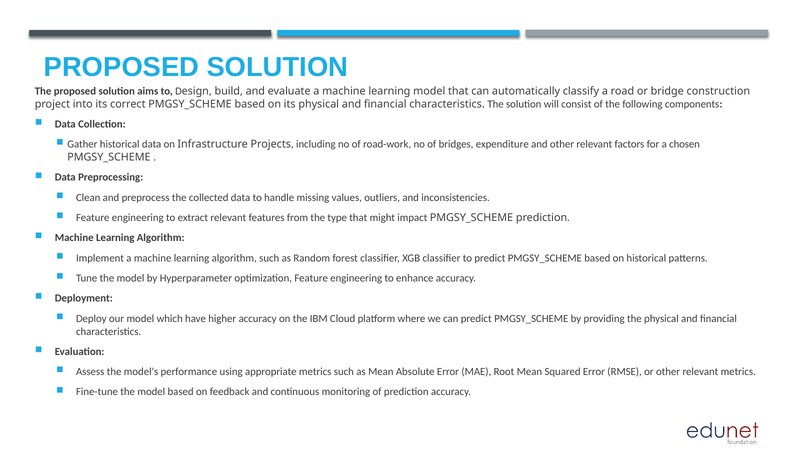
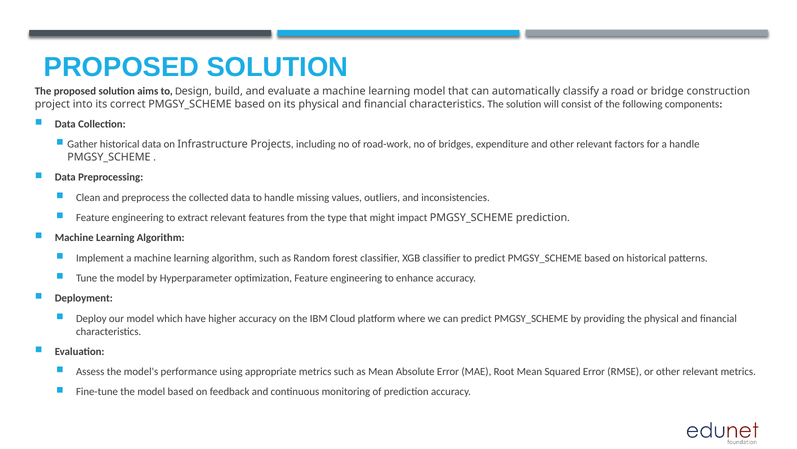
a chosen: chosen -> handle (684, 144)
